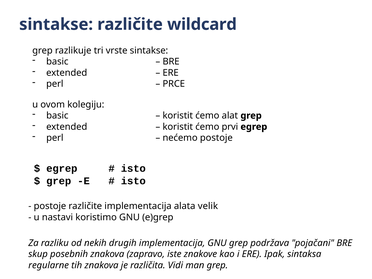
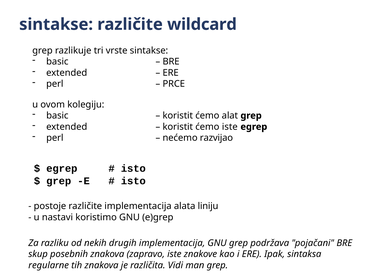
ćemo prvi: prvi -> iste (230, 127)
nećemo postoje: postoje -> razvijao (216, 138)
velik: velik -> liniju (208, 206)
